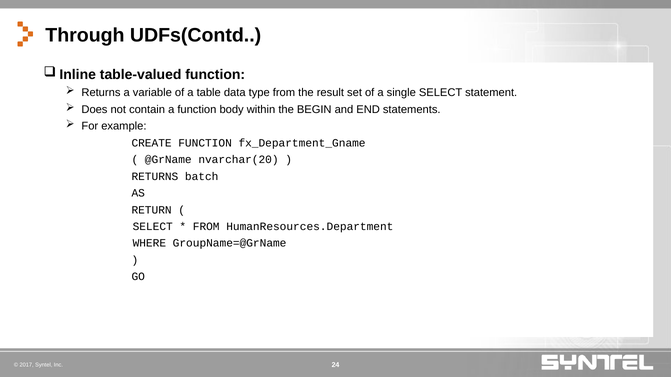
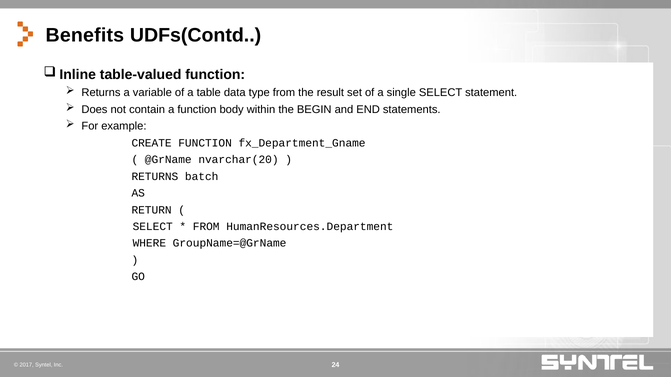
Through: Through -> Benefits (85, 35)
